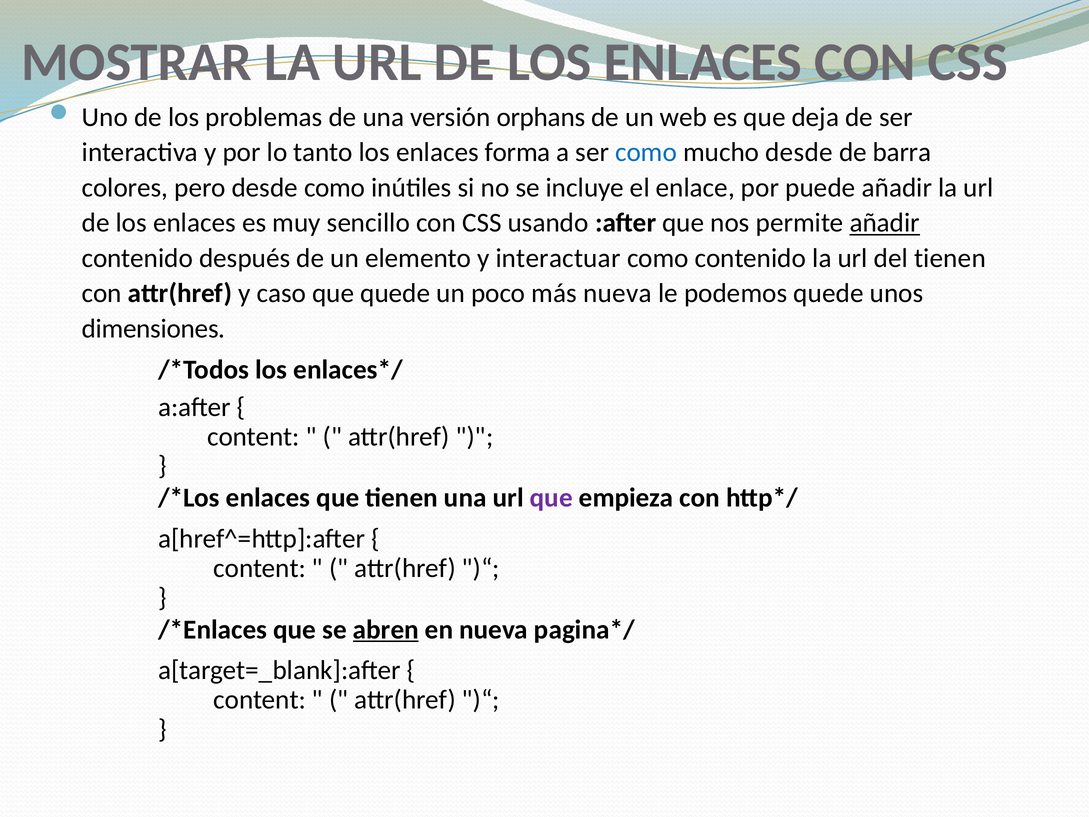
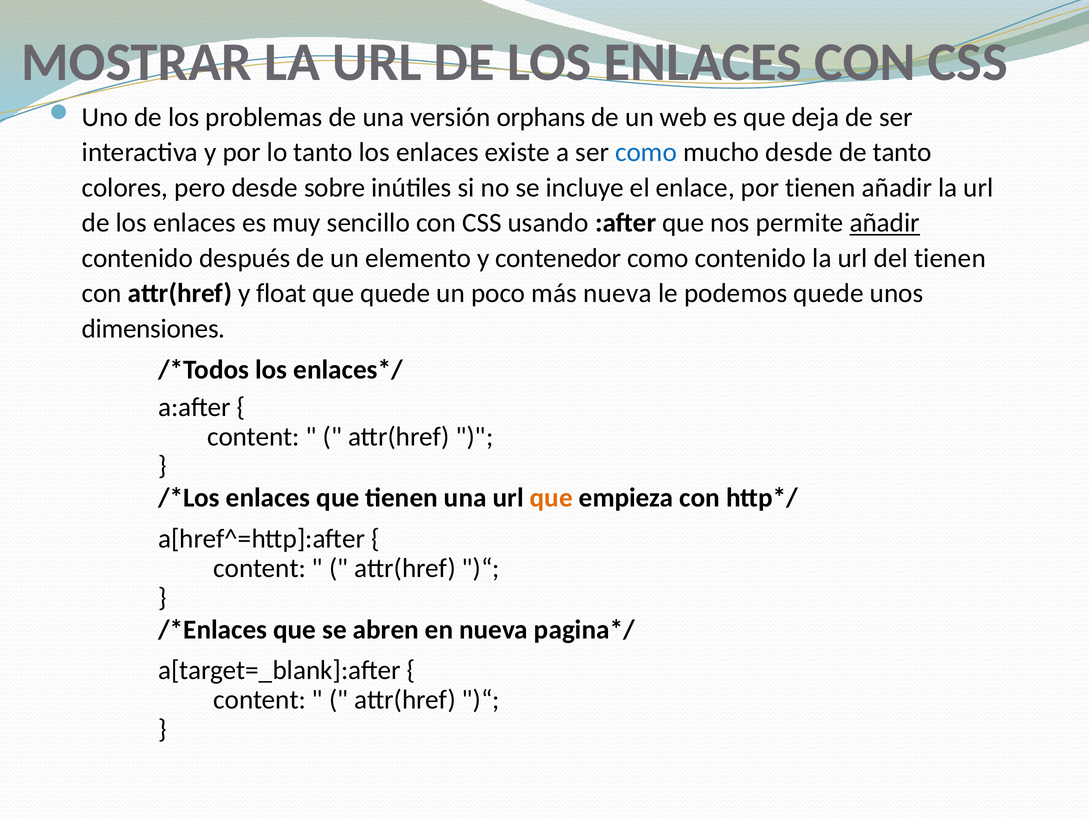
forma: forma -> existe (517, 152)
de barra: barra -> tanto (902, 152)
desde como: como -> sobre (335, 188)
por puede: puede -> tienen (820, 188)
interactuar: interactuar -> contenedor (558, 258)
caso: caso -> float (281, 293)
que colour: purple -> orange (551, 498)
abren underline: present -> none (386, 629)
